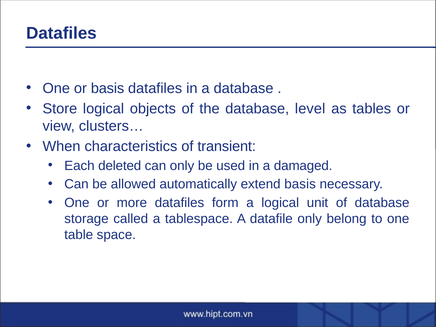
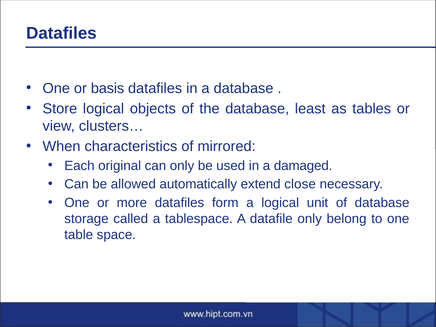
level: level -> least (310, 109)
transient: transient -> mirrored (227, 146)
deleted: deleted -> original (120, 166)
extend basis: basis -> close (300, 184)
